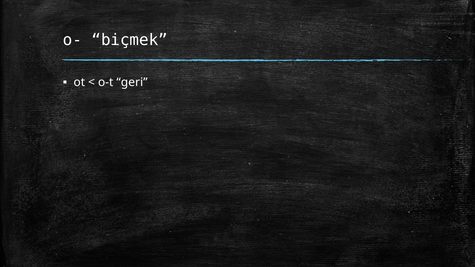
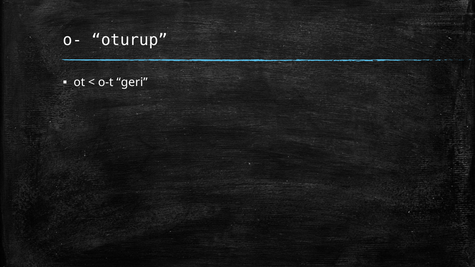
biçmek: biçmek -> oturup (130, 40)
